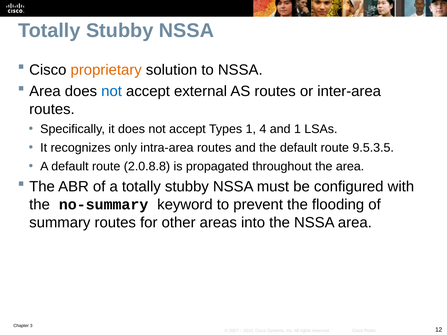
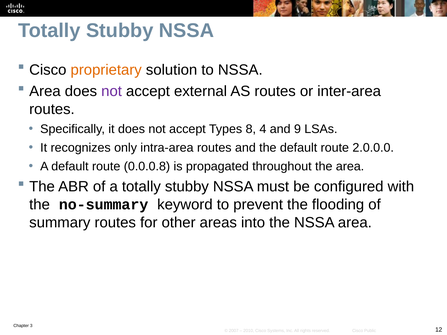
not colour: blue -> purple (112, 91)
Types 1: 1 -> 8 (251, 129)
and 1: 1 -> 9 (297, 129)
9.5.3.5: 9.5.3.5 -> 2.0.0.0 (373, 148)
2.0.8.8: 2.0.8.8 -> 0.0.0.8 (147, 167)
